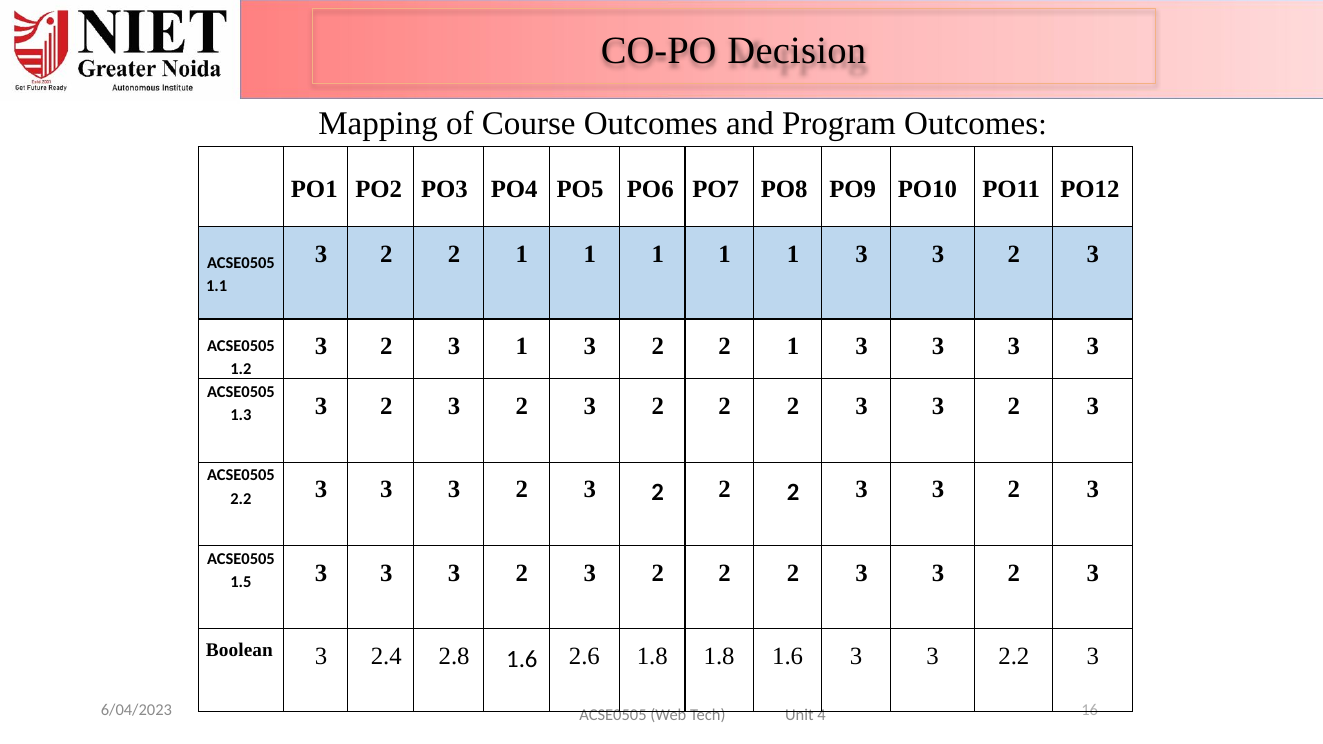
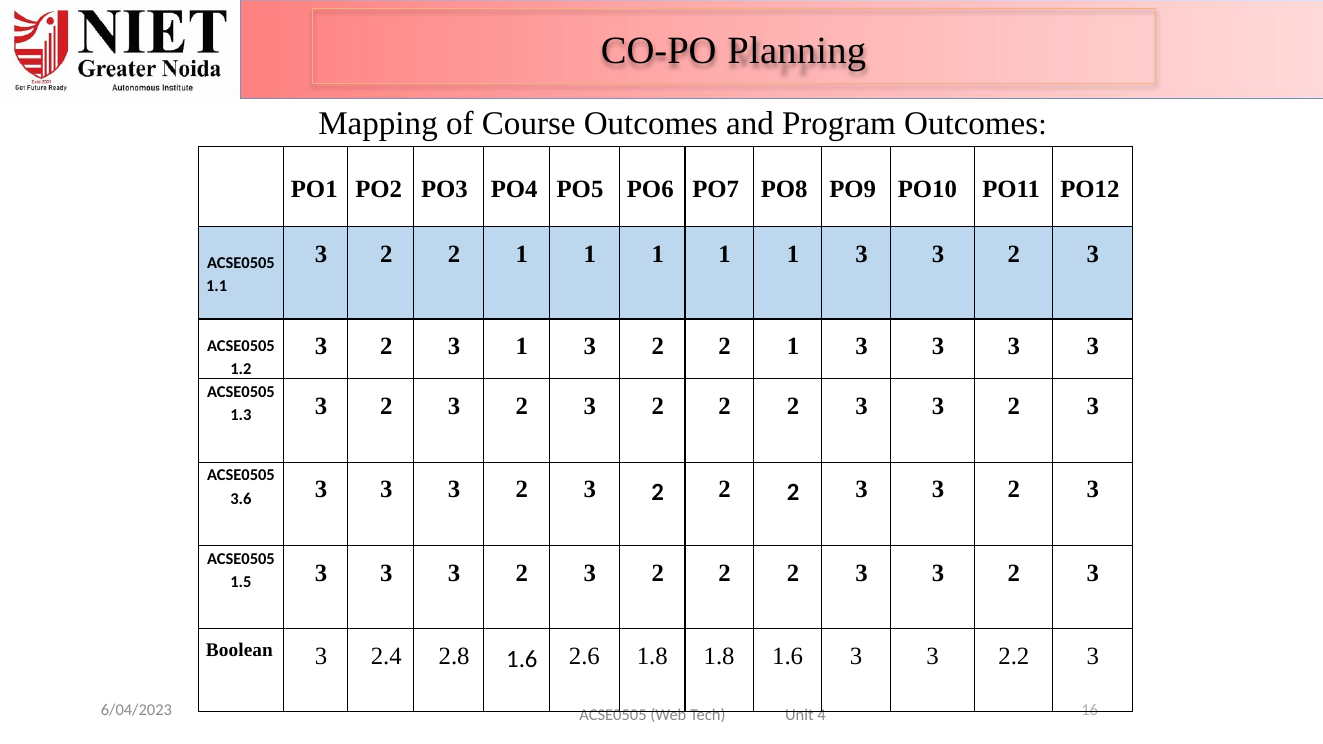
Decision: Decision -> Planning (797, 51)
2.2: 2.2 -> 3.6 (241, 499)
